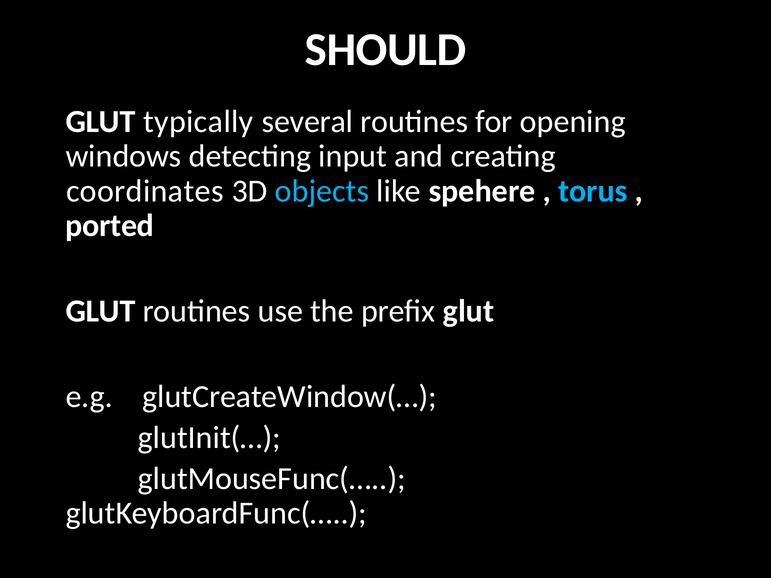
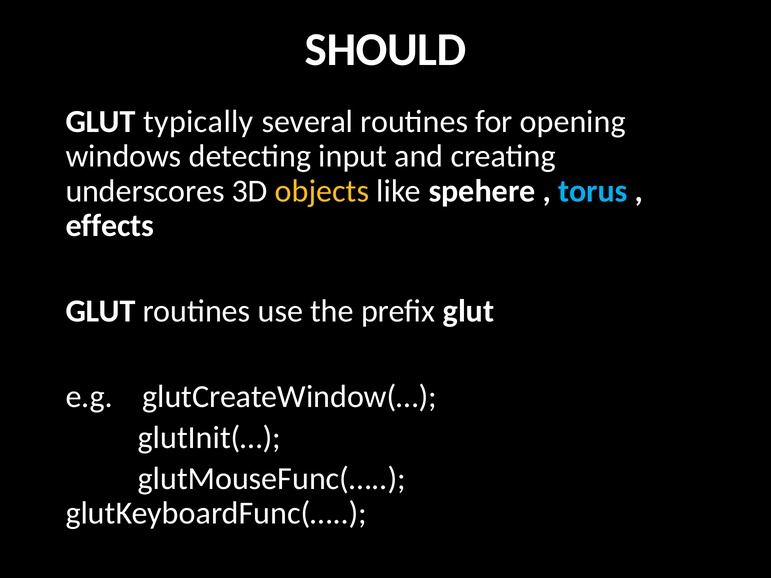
coordinates: coordinates -> underscores (145, 191)
objects colour: light blue -> yellow (322, 191)
ported: ported -> effects (110, 226)
